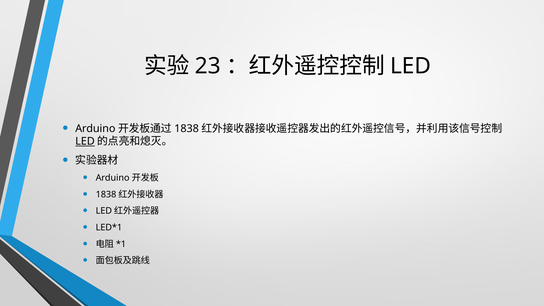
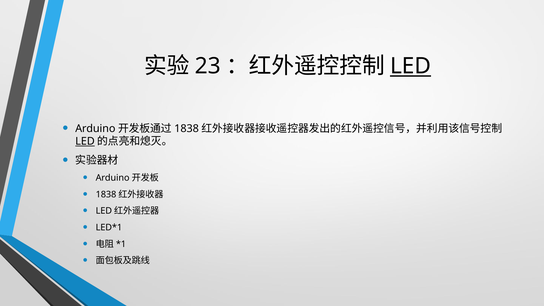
LED underline: none -> present (411, 66)
